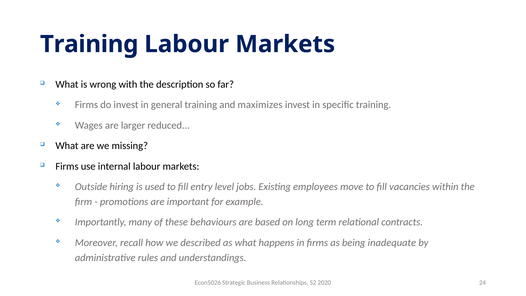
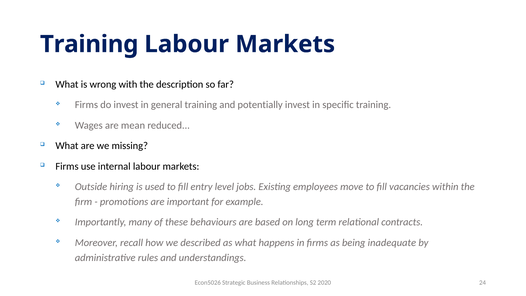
maximizes: maximizes -> potentially (260, 105)
larger: larger -> mean (133, 125)
